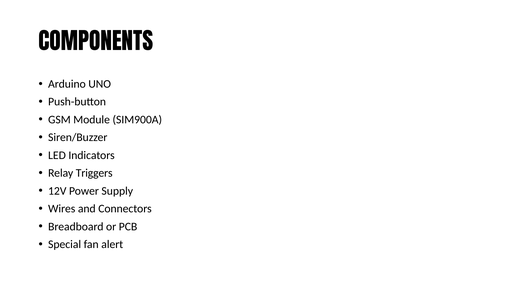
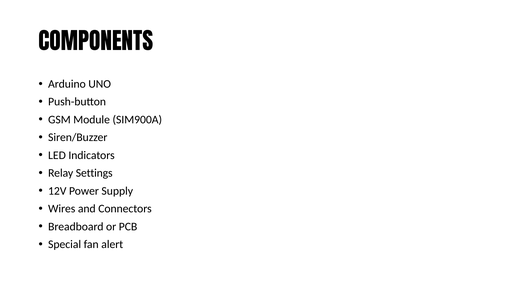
Triggers: Triggers -> Settings (94, 173)
